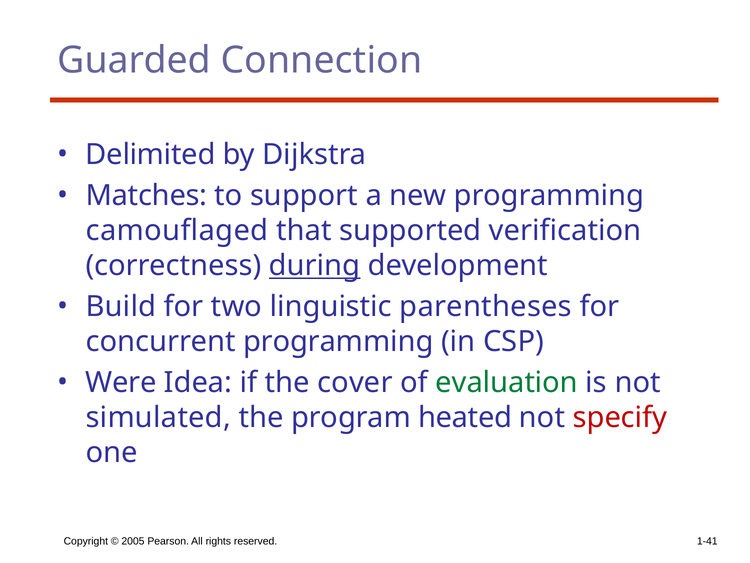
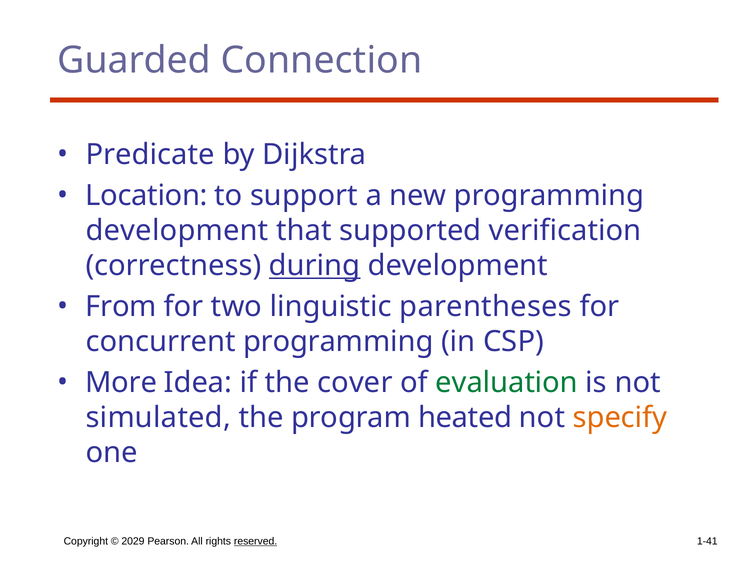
Delimited: Delimited -> Predicate (150, 155)
Matches: Matches -> Location (146, 195)
camouflaged: camouflaged -> development (177, 230)
Build: Build -> From (121, 306)
Were: Were -> More (121, 382)
specify colour: red -> orange (620, 417)
2005: 2005 -> 2029 (133, 541)
reserved underline: none -> present (256, 541)
